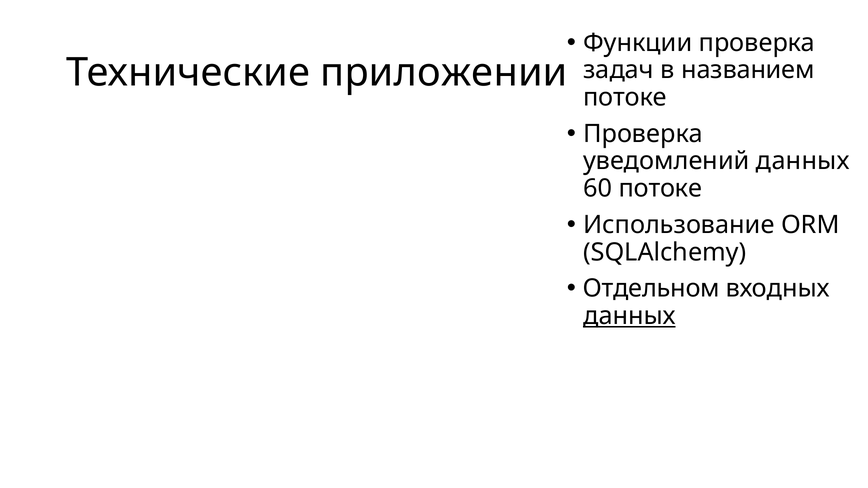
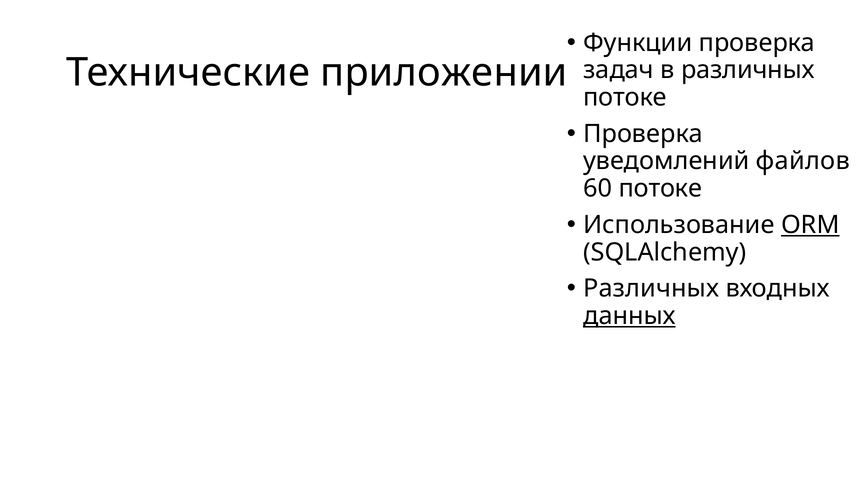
в названием: названием -> различных (748, 70)
уведомлений данных: данных -> файлов (803, 161)
ORM underline: none -> present (810, 225)
Отдельном: Отдельном -> Различных (651, 289)
